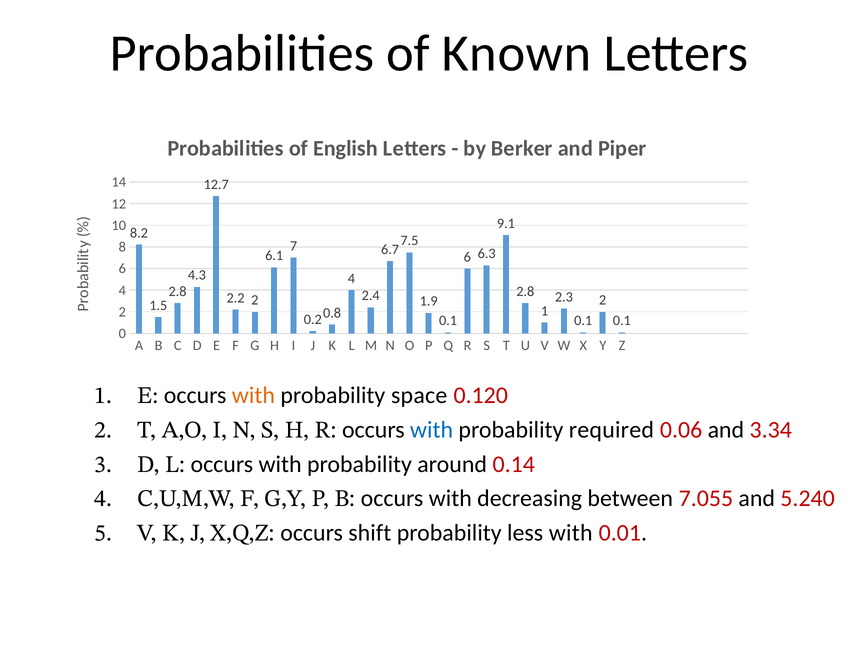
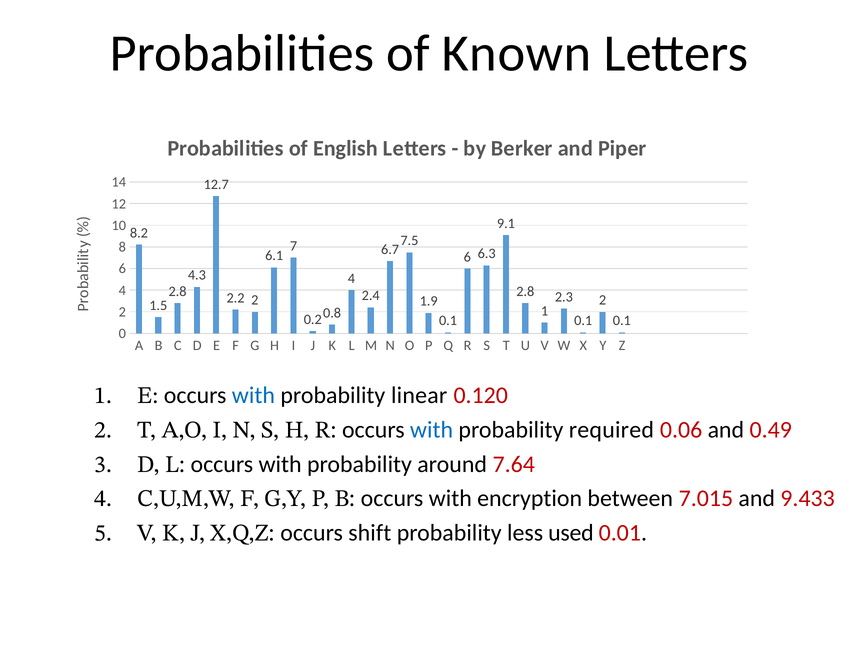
with colour: orange -> blue (253, 395)
space: space -> linear (419, 395)
3.34: 3.34 -> 0.49 (771, 429)
0.14: 0.14 -> 7.64 (514, 464)
decreasing: decreasing -> encryption (530, 498)
7.055: 7.055 -> 7.015 (706, 498)
5.240: 5.240 -> 9.433 (808, 498)
less with: with -> used (571, 532)
